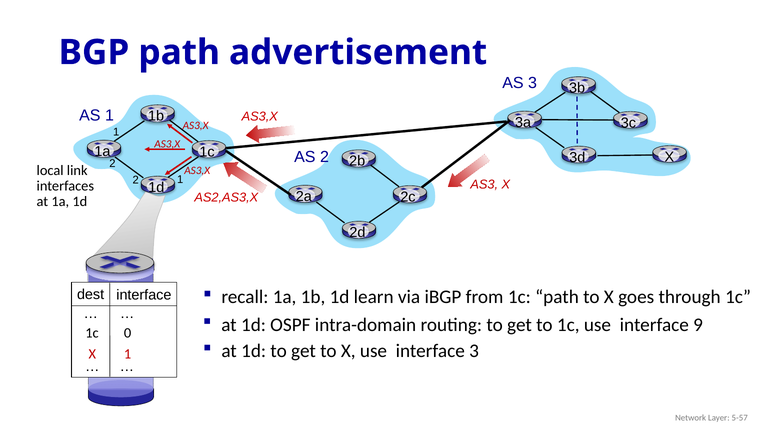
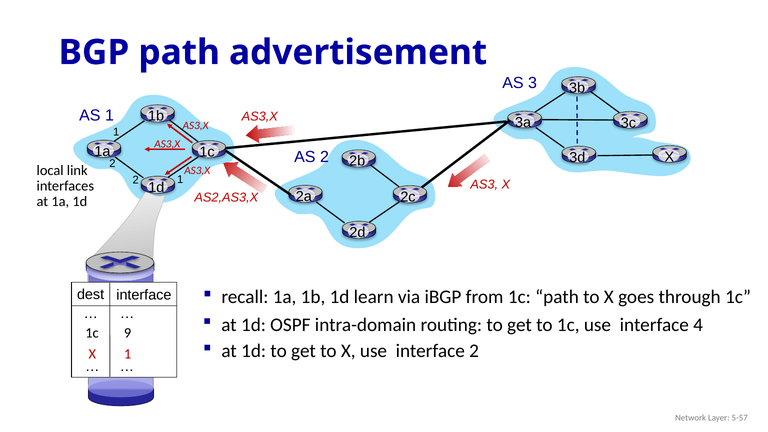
9: 9 -> 4 (698, 325)
0: 0 -> 9 (128, 333)
interface 3: 3 -> 2 (474, 351)
